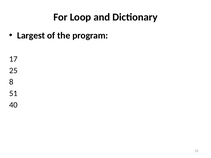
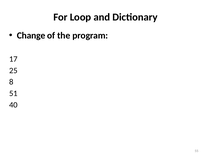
Largest: Largest -> Change (31, 35)
